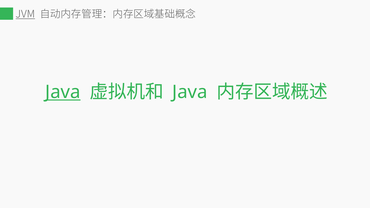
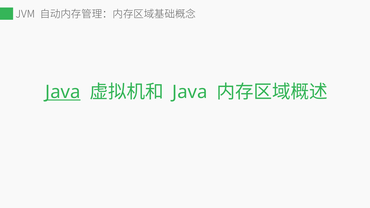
JVM underline: present -> none (25, 14)
